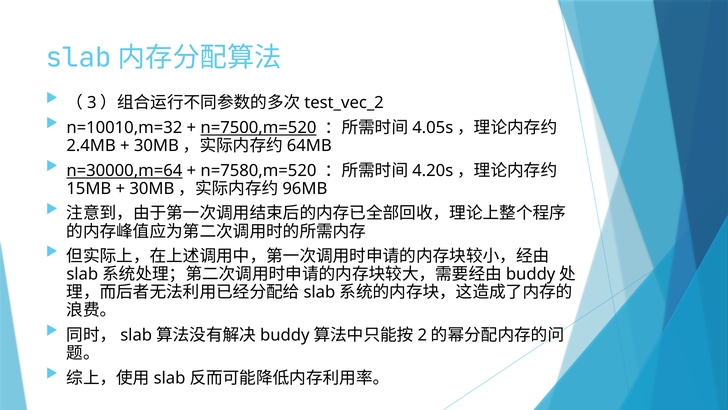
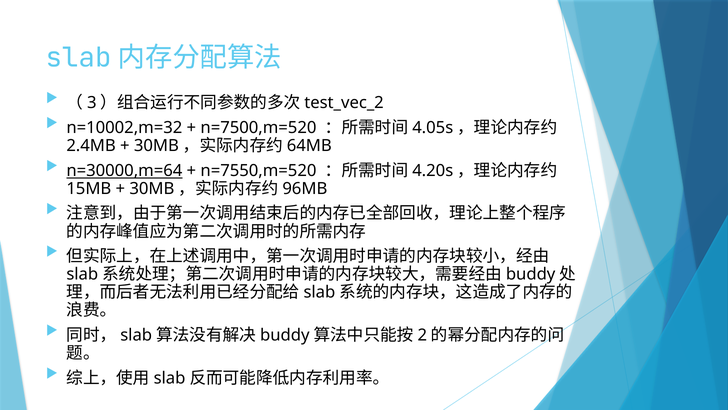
n=10010,m=32: n=10010,m=32 -> n=10002,m=32 (124, 128)
n=7500,m=520 underline: present -> none (258, 128)
n=7580,m=520: n=7580,m=520 -> n=7550,m=520 (258, 170)
